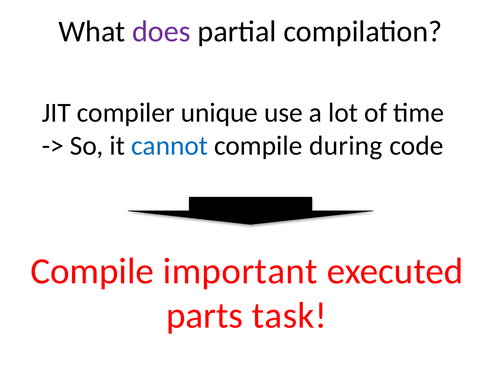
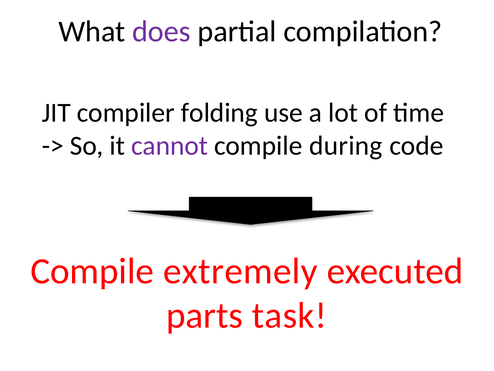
unique: unique -> folding (219, 113)
cannot colour: blue -> purple (170, 146)
important: important -> extremely (240, 271)
